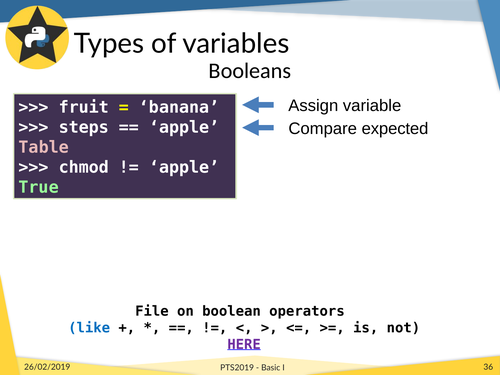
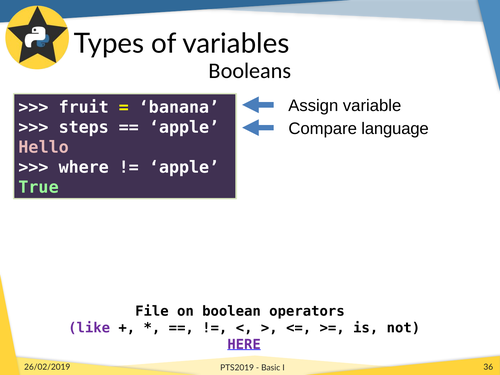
expected: expected -> language (395, 129)
Table: Table -> Hello (44, 147)
chmod: chmod -> where (84, 167)
like colour: blue -> purple (89, 328)
